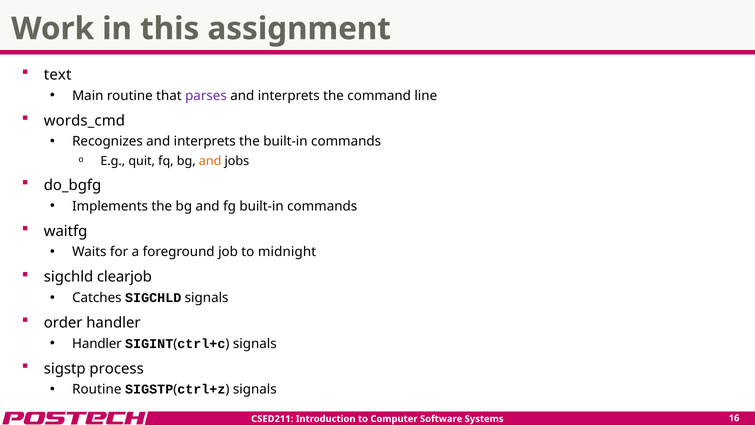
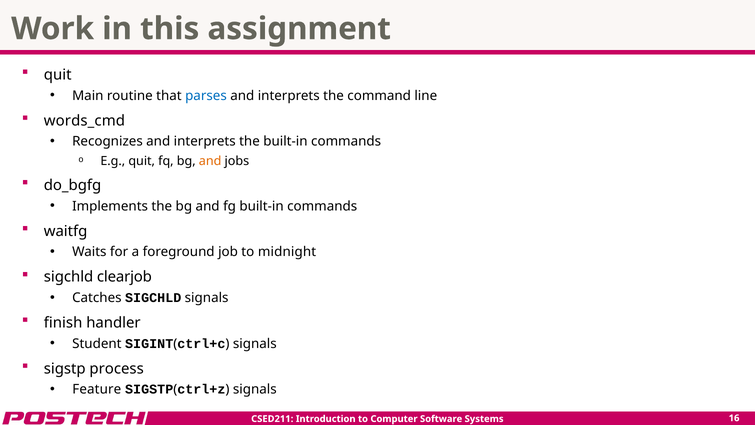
text: text -> quit (58, 75)
parses colour: purple -> blue (206, 96)
order: order -> finish (63, 323)
Handler: Handler -> Student (97, 343)
Routine: Routine -> Feature (97, 389)
